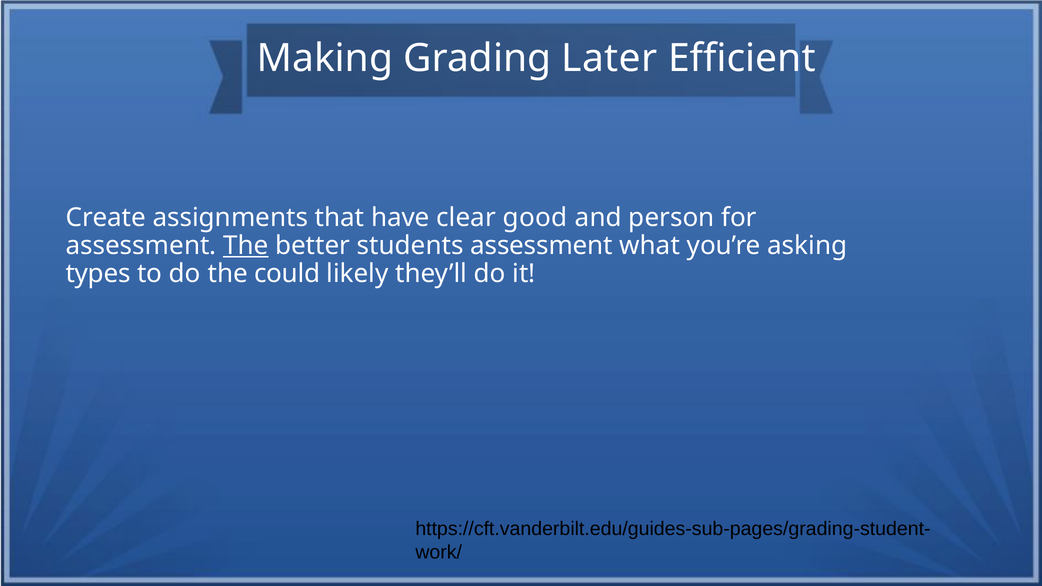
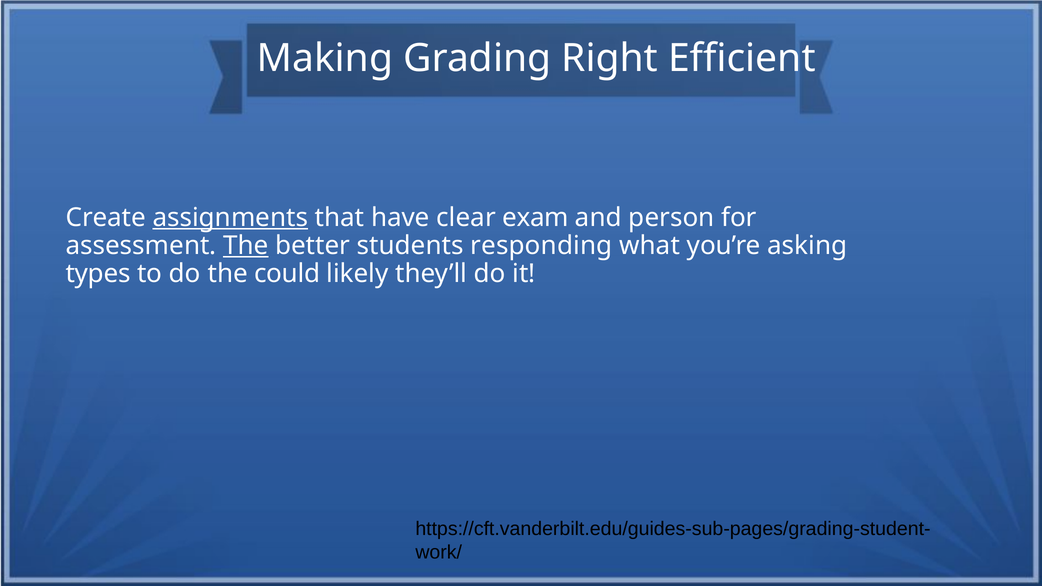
Later: Later -> Right (610, 58)
assignments underline: none -> present (230, 217)
good: good -> exam (535, 217)
students assessment: assessment -> responding (541, 246)
